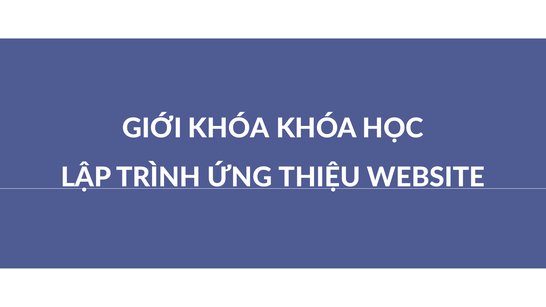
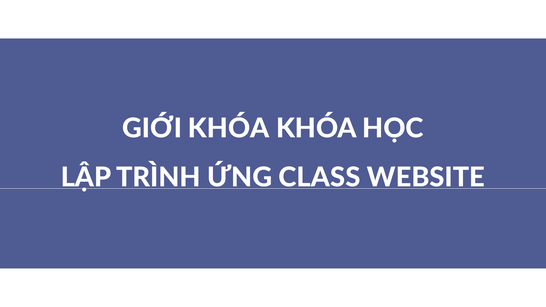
THIỆU: THIỆU -> CLASS (319, 178)
